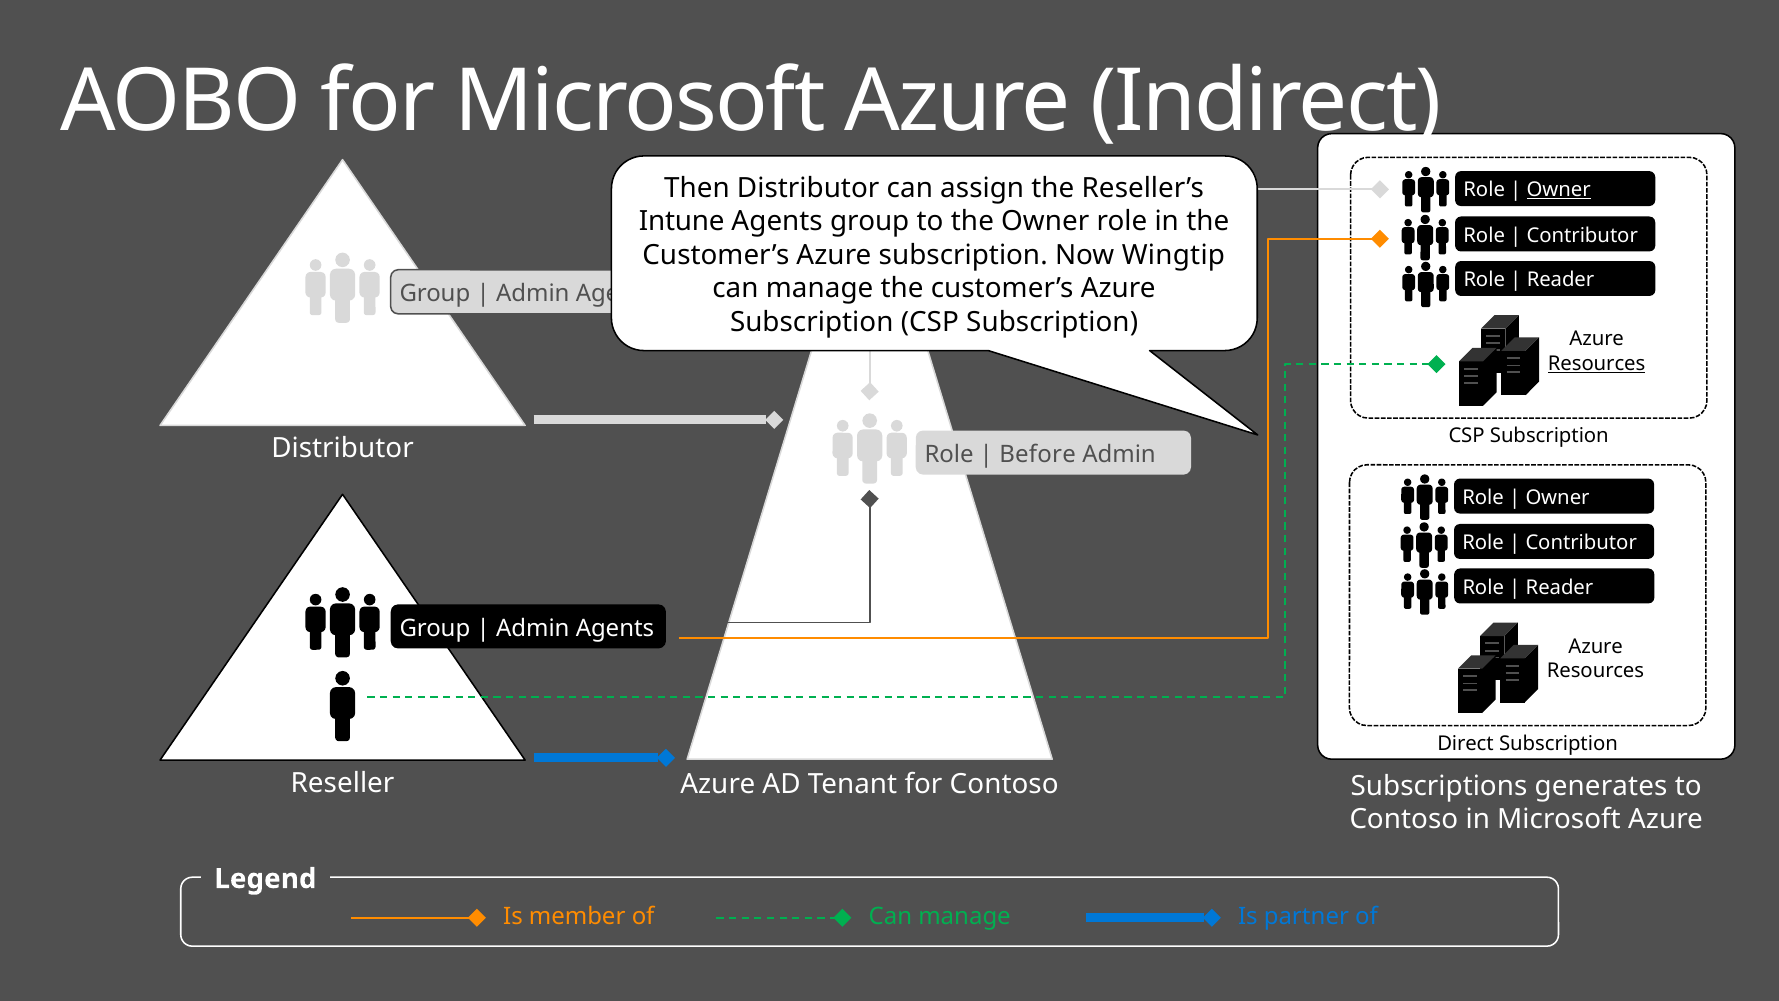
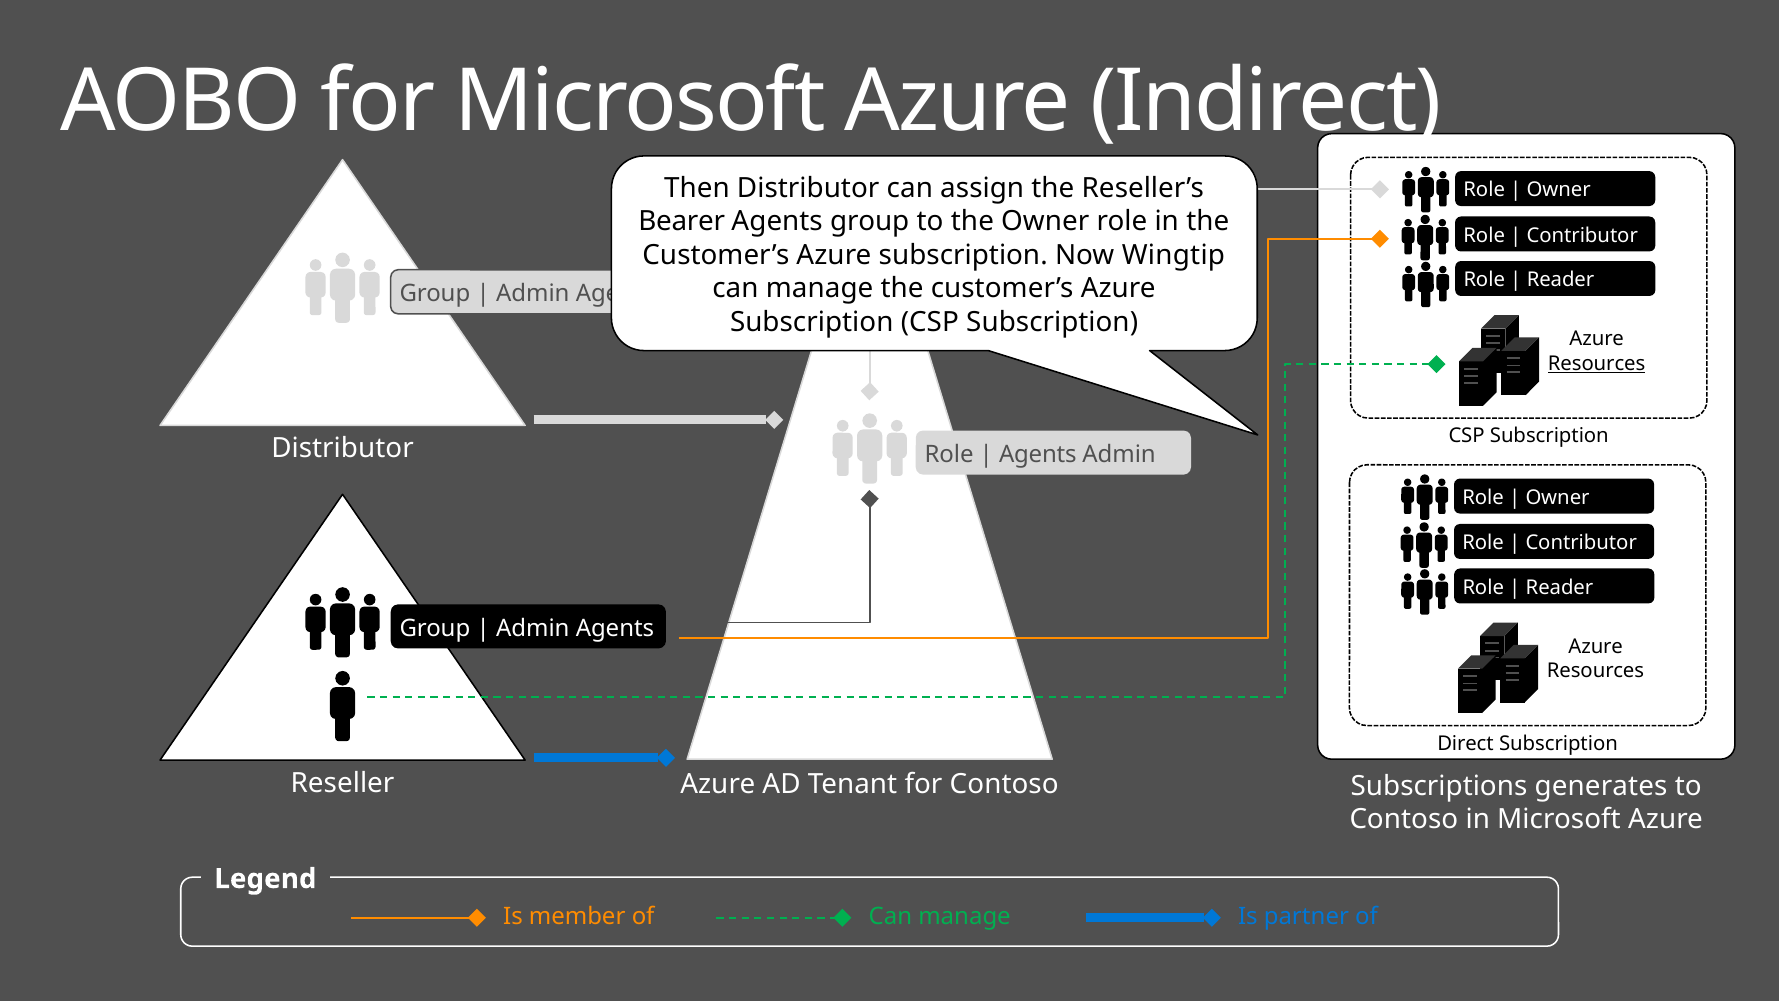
Owner underline: present -> none (1559, 190)
Intune: Intune -> Bearer (682, 222)
Before: Before -> Agents (1038, 454)
